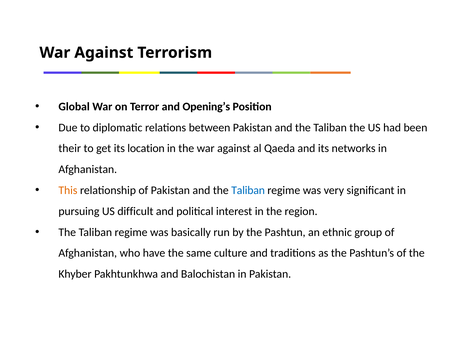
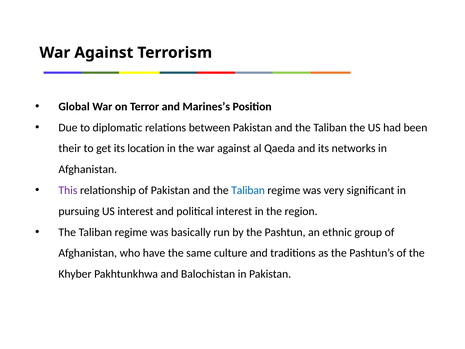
Opening’s: Opening’s -> Marines’s (206, 106)
This colour: orange -> purple (68, 190)
US difficult: difficult -> interest (135, 211)
